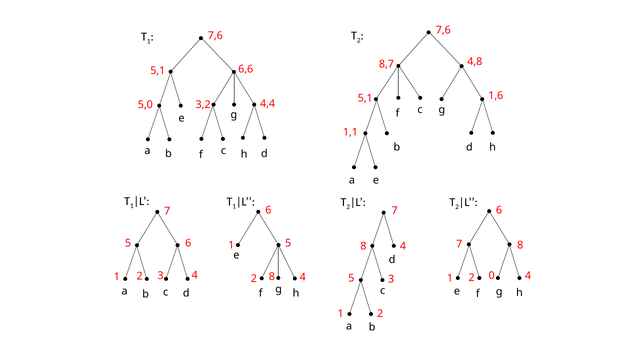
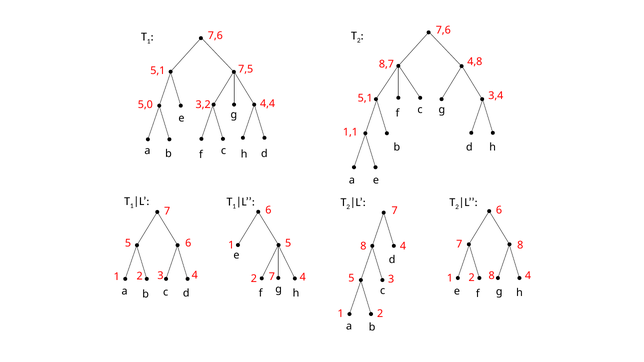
6,6: 6,6 -> 7,5 (246, 69)
1,6: 1,6 -> 3,4 (496, 96)
2 0: 0 -> 8 (492, 276)
2 8: 8 -> 7 (272, 277)
